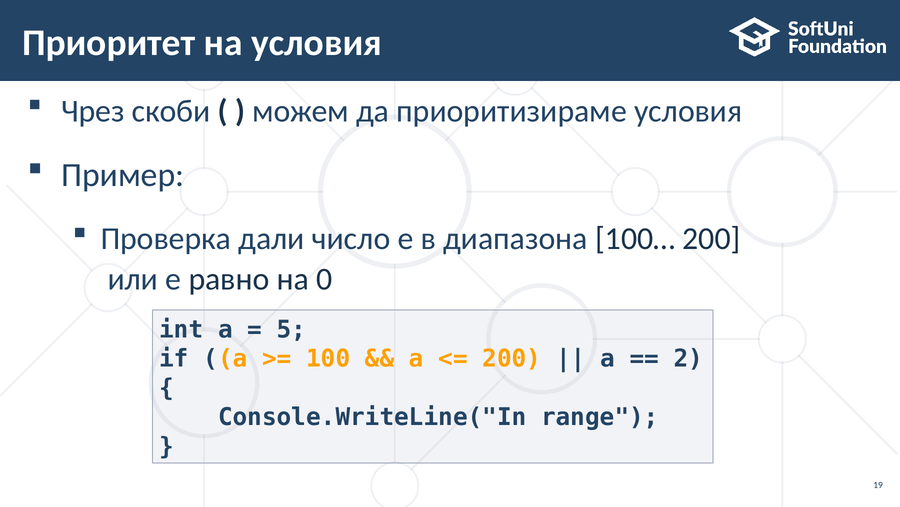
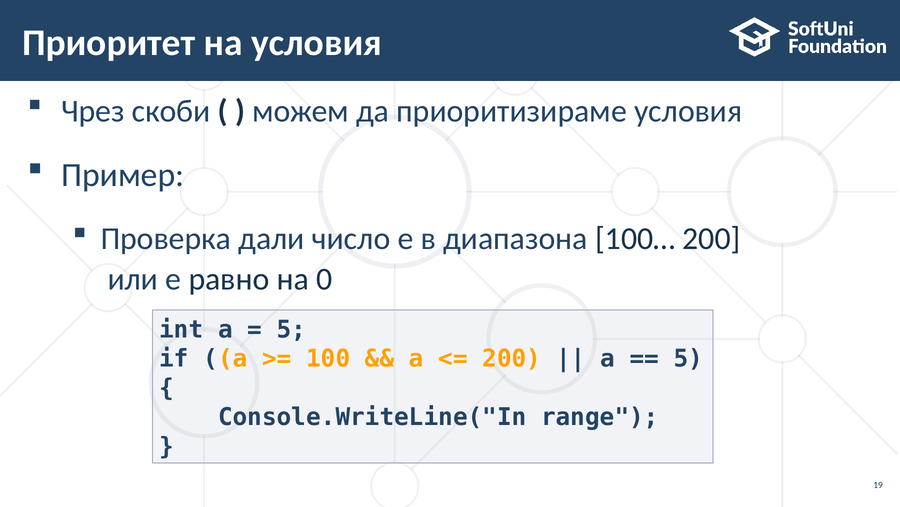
2: 2 -> 5 (688, 358)
